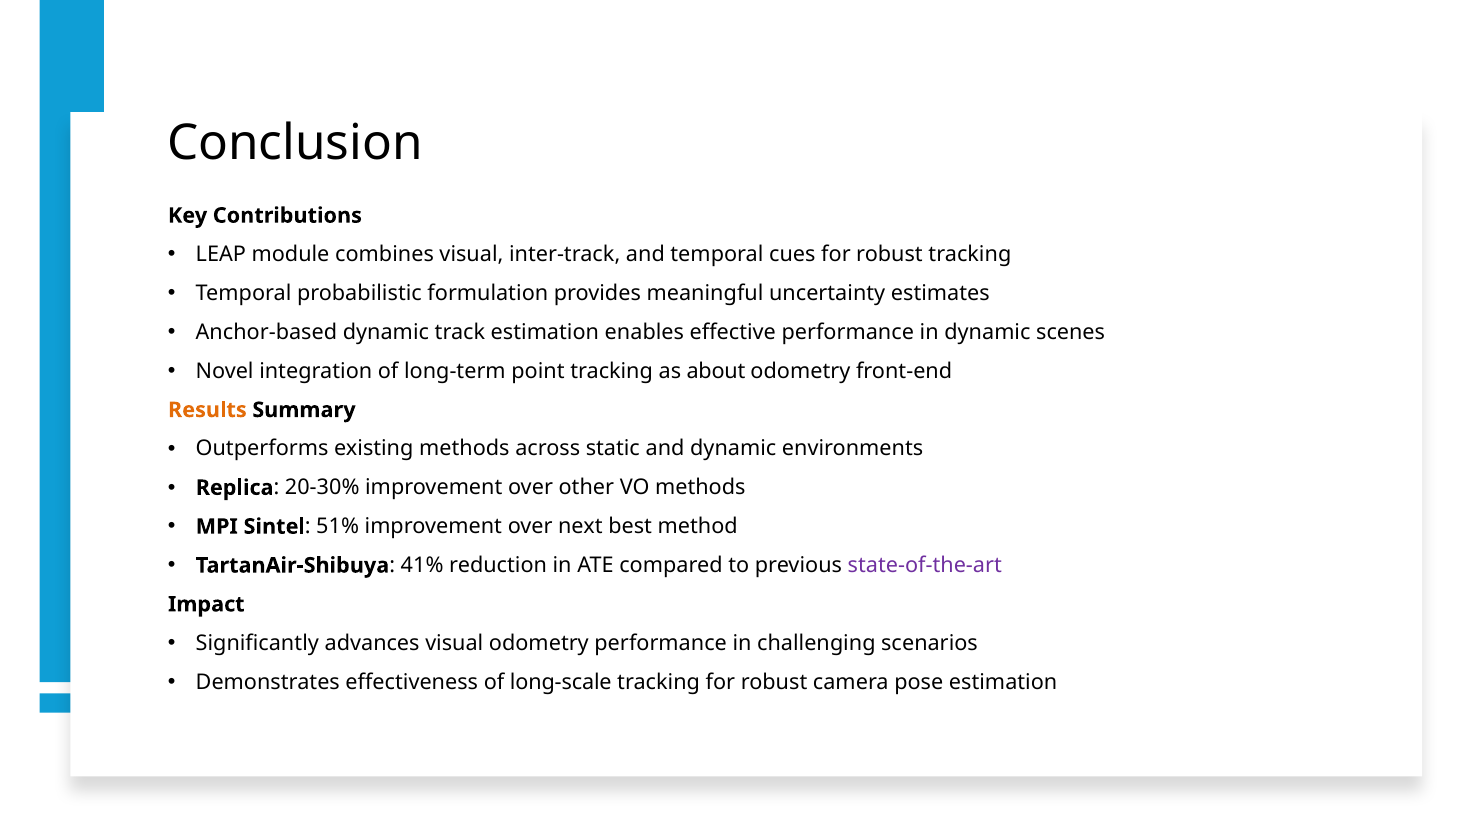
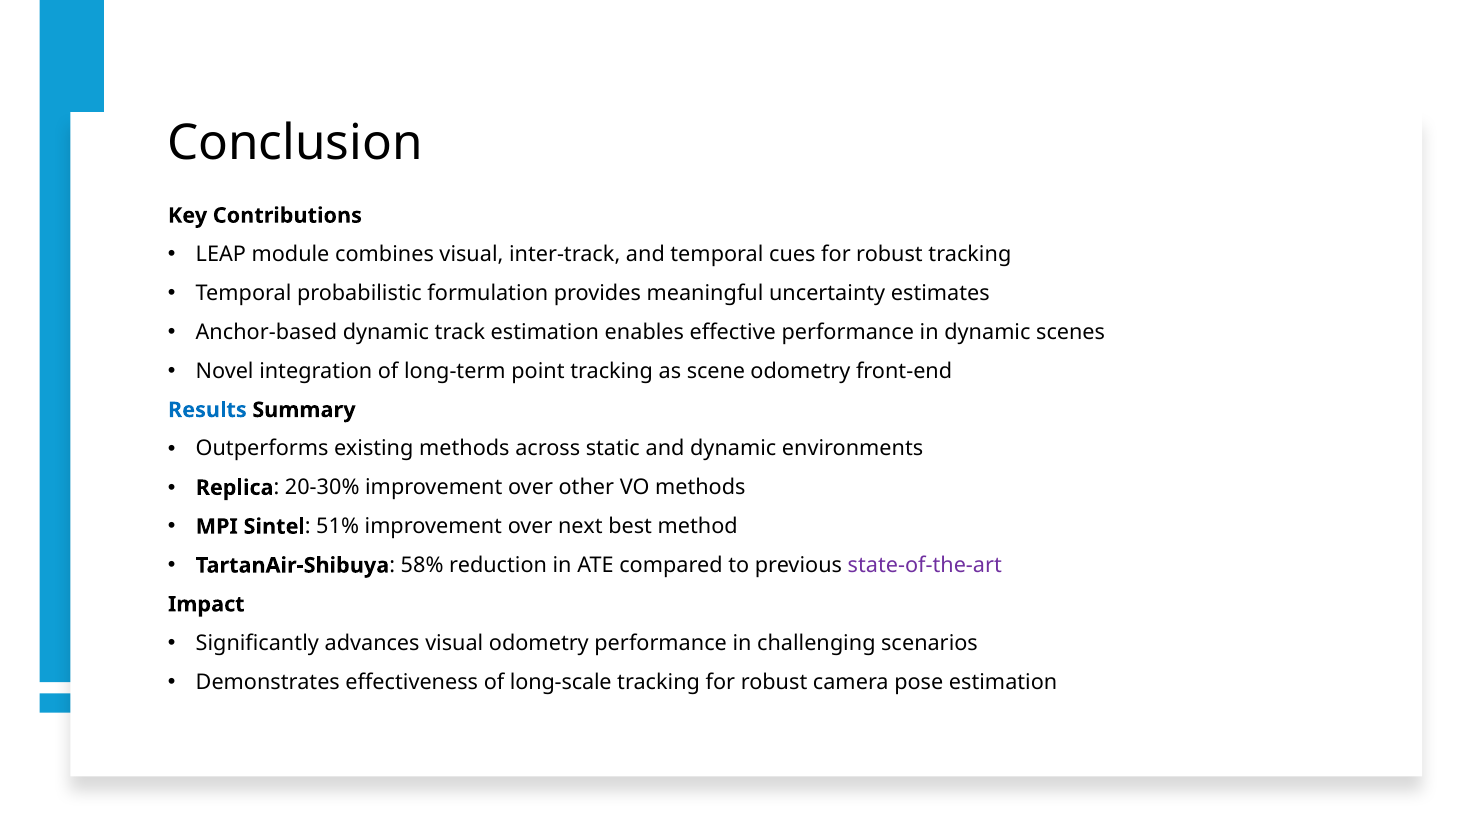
about: about -> scene (716, 371)
Results colour: orange -> blue (207, 410)
41%: 41% -> 58% (422, 566)
